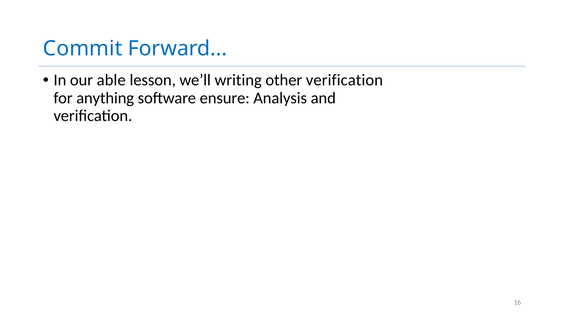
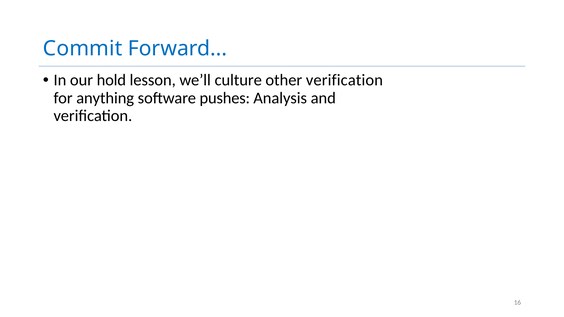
able: able -> hold (111, 80)
writing: writing -> culture (238, 80)
ensure: ensure -> pushes (225, 98)
